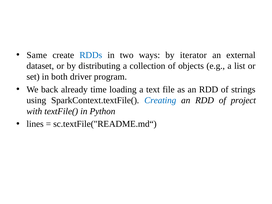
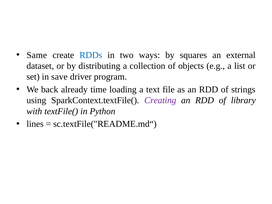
iterator: iterator -> squares (193, 55)
both: both -> save (59, 77)
Creating colour: blue -> purple (160, 100)
project: project -> library (243, 100)
